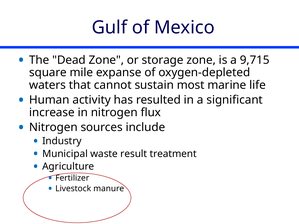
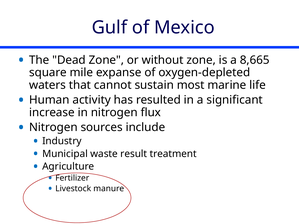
storage: storage -> without (163, 60)
9,715: 9,715 -> 8,665 (255, 60)
